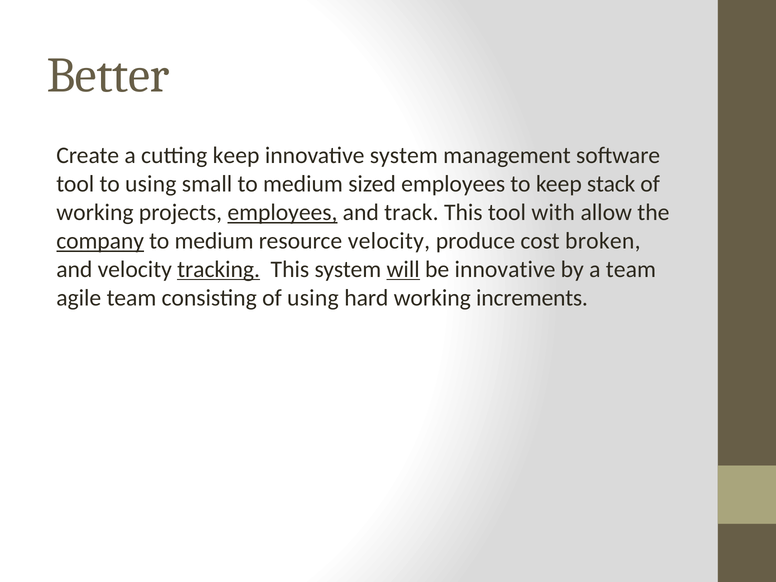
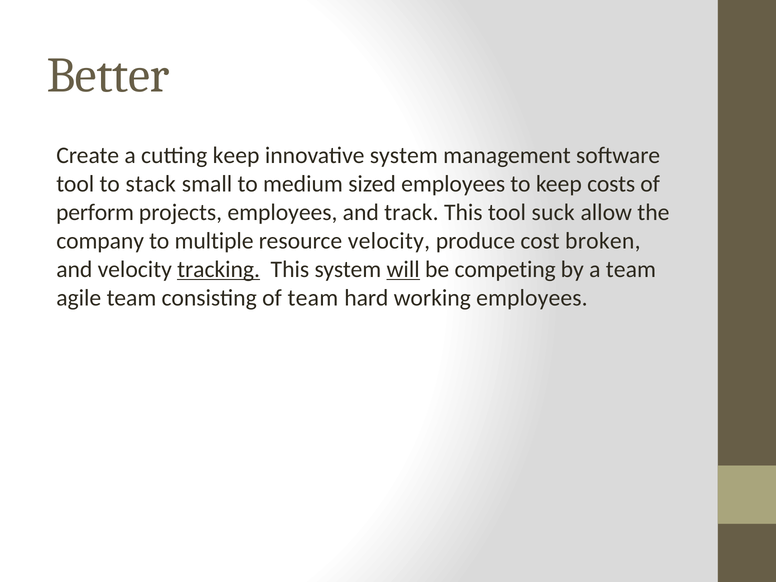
to using: using -> stack (151, 184)
stack: stack -> costs (611, 184)
working: working -> perform (95, 212)
employees underline: present -> none (282, 212)
with: with -> suck (553, 212)
company underline: present -> none (100, 241)
medium: medium -> multiple (214, 241)
be innovative: innovative -> competing (505, 269)
of using: using -> team (313, 298)
working increments: increments -> employees (532, 298)
